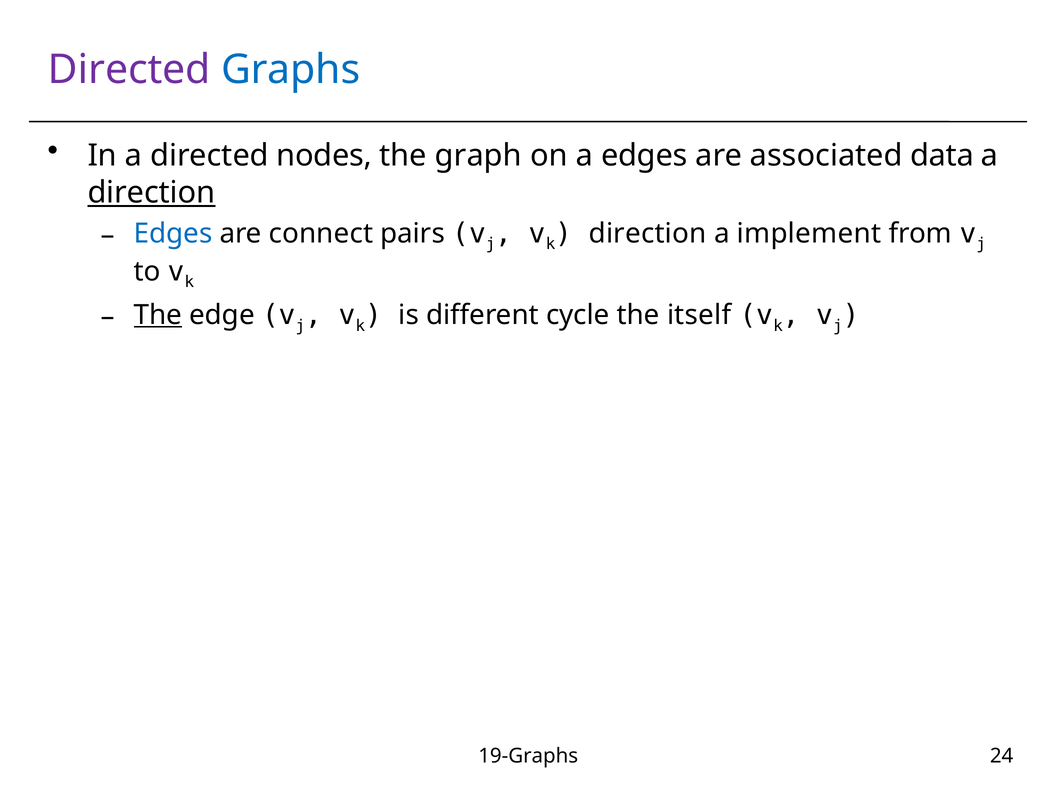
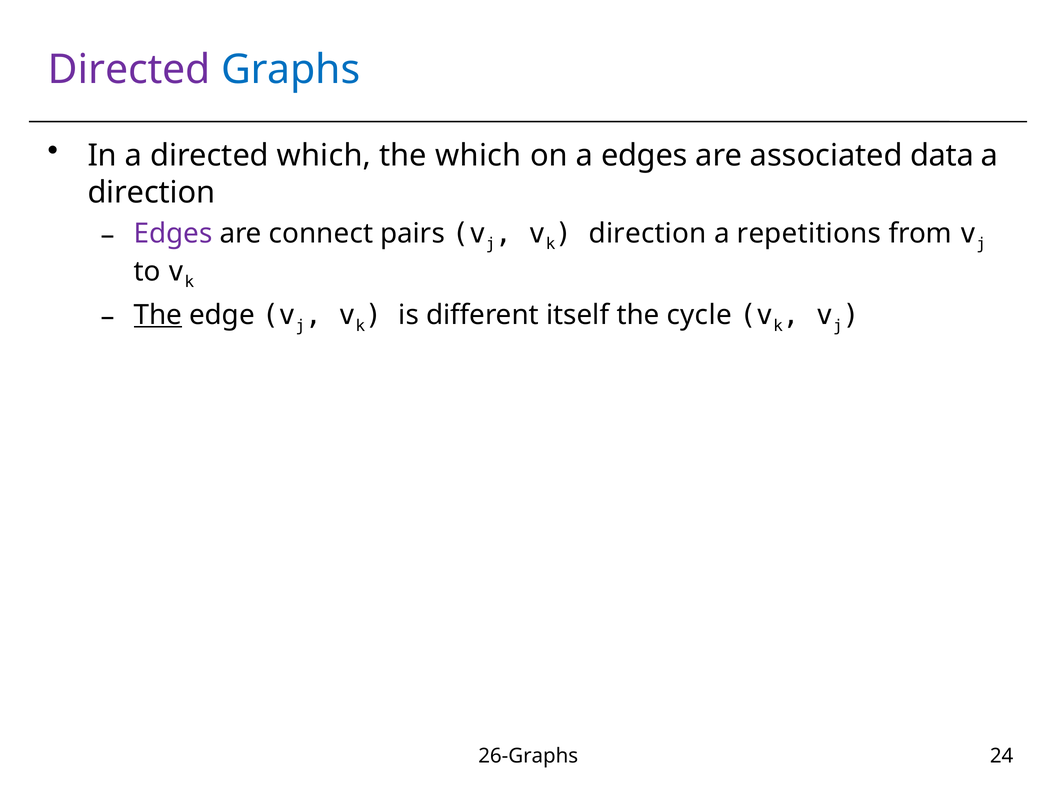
directed nodes: nodes -> which (324, 156)
the graph: graph -> which (478, 156)
direction underline: present -> none (152, 193)
Edges colour: blue -> purple (173, 233)
implement: implement -> repetitions (809, 233)
cycle: cycle -> itself (578, 315)
itself: itself -> cycle (699, 315)
19-Graphs: 19-Graphs -> 26-Graphs (528, 756)
